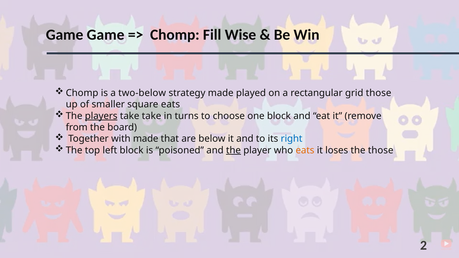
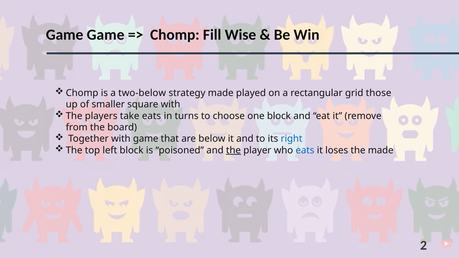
square eats: eats -> with (171, 104)
players underline: present -> none (101, 116)
take take: take -> eats (152, 116)
with made: made -> game (146, 139)
eats colour: orange -> blue (305, 150)
the those: those -> made (381, 150)
